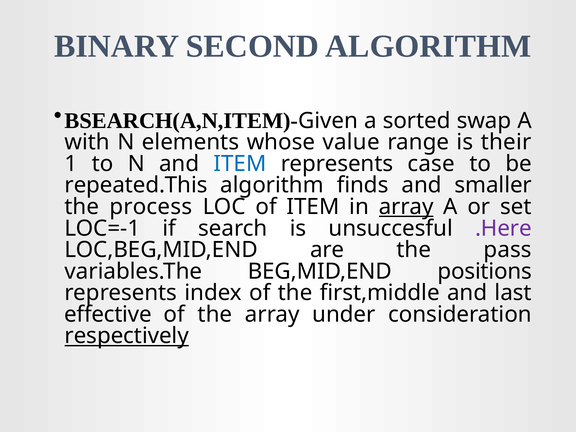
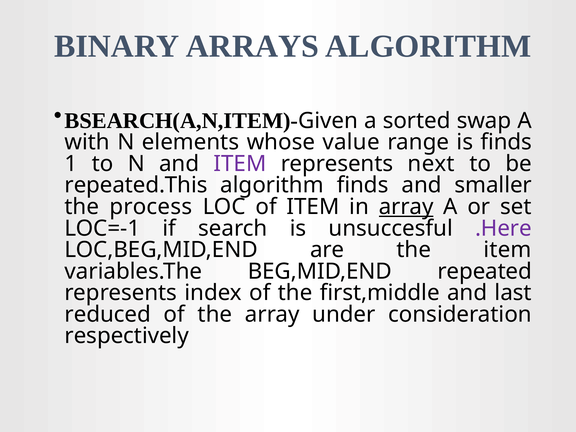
SECOND: SECOND -> ARRAYS (252, 46)
is their: their -> finds (506, 142)
ITEM colour: blue -> purple (240, 164)
case: case -> next (431, 164)
the pass: pass -> item (508, 250)
positions: positions -> repeated (485, 271)
effective: effective -> reduced (108, 314)
respectively underline: present -> none (127, 336)
